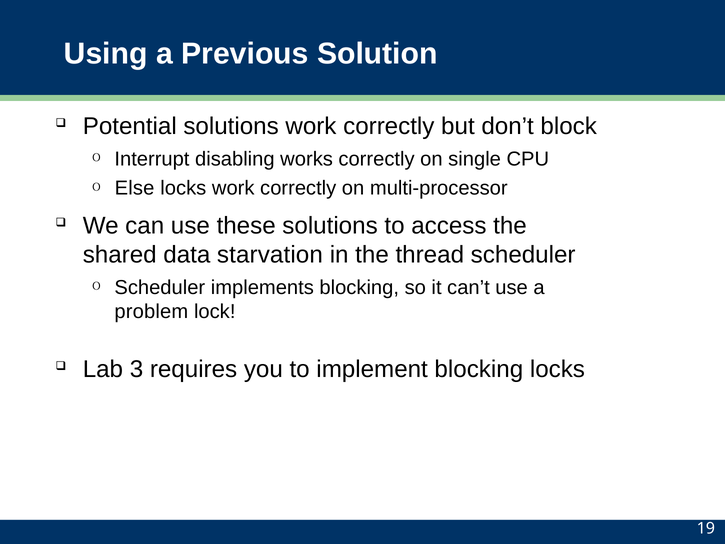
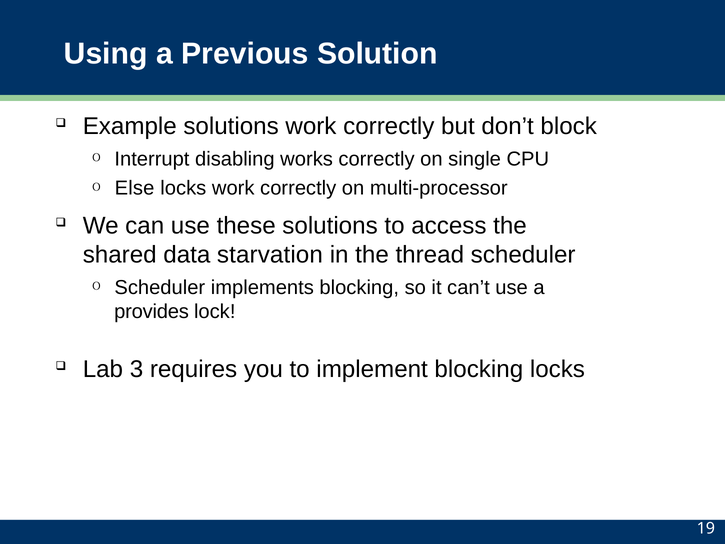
Potential: Potential -> Example (130, 126)
problem: problem -> provides (152, 312)
